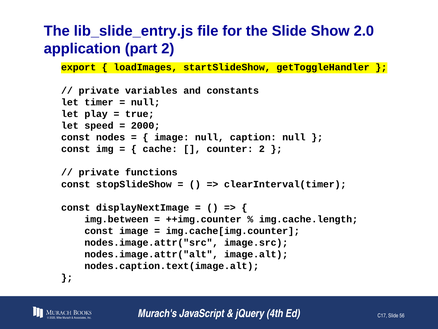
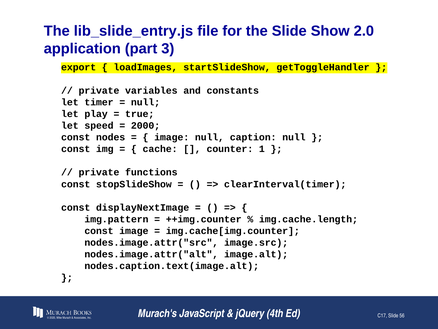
part 2: 2 -> 3 (168, 49)
counter 2: 2 -> 1 (262, 149)
img.between: img.between -> img.pattern (116, 219)
